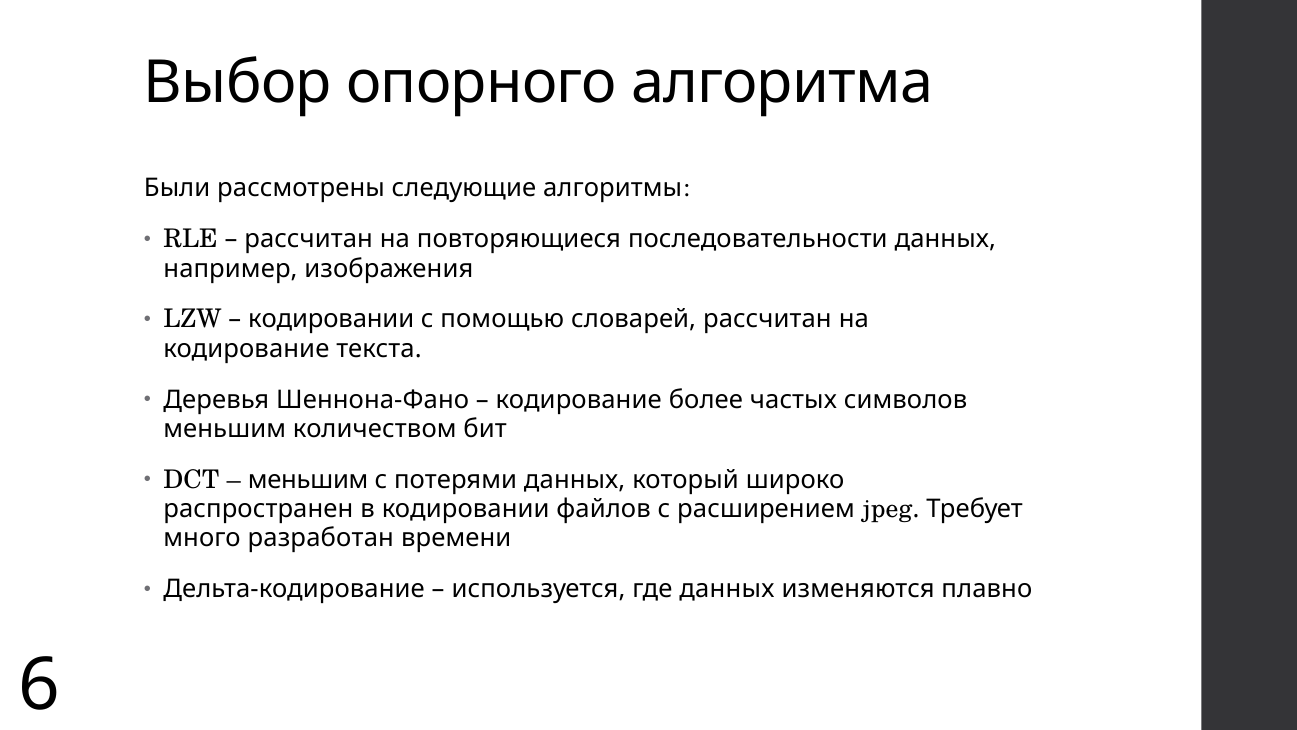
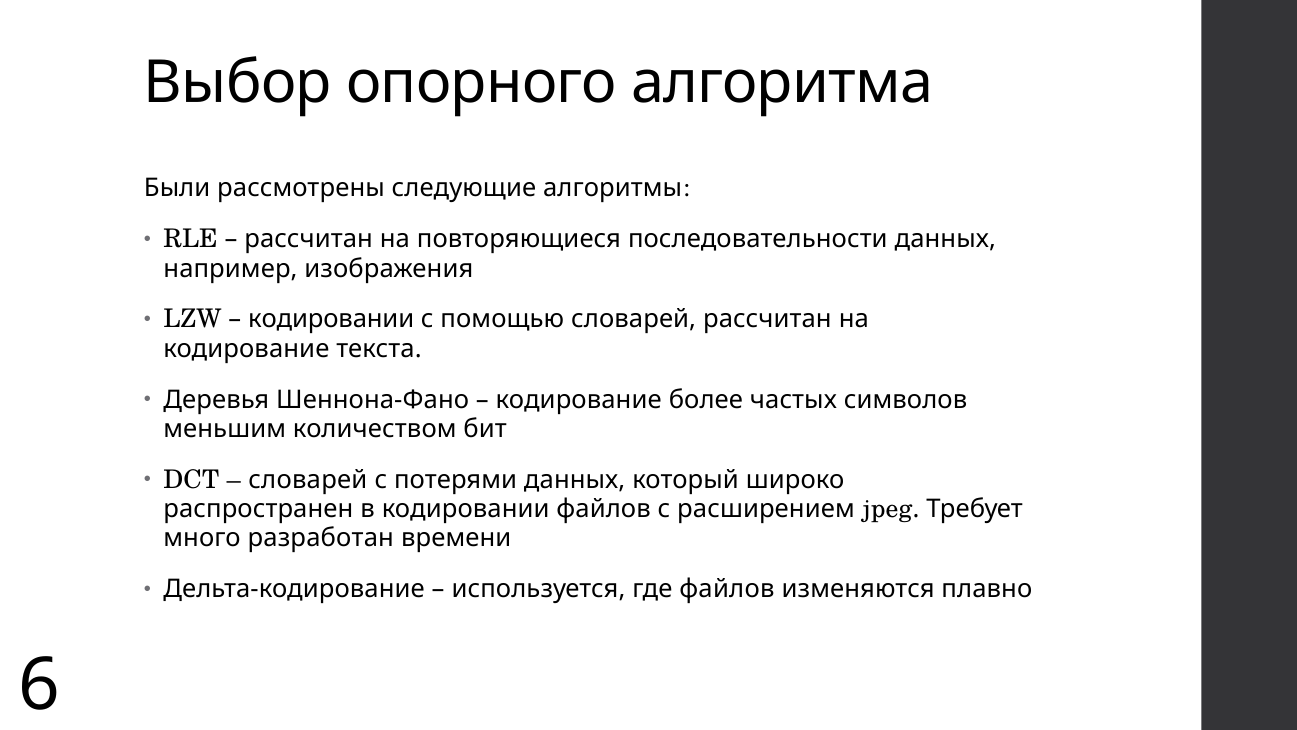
меньшим: меньшим -> словарей (308, 480)
где данных: данных -> файлов (727, 589)
